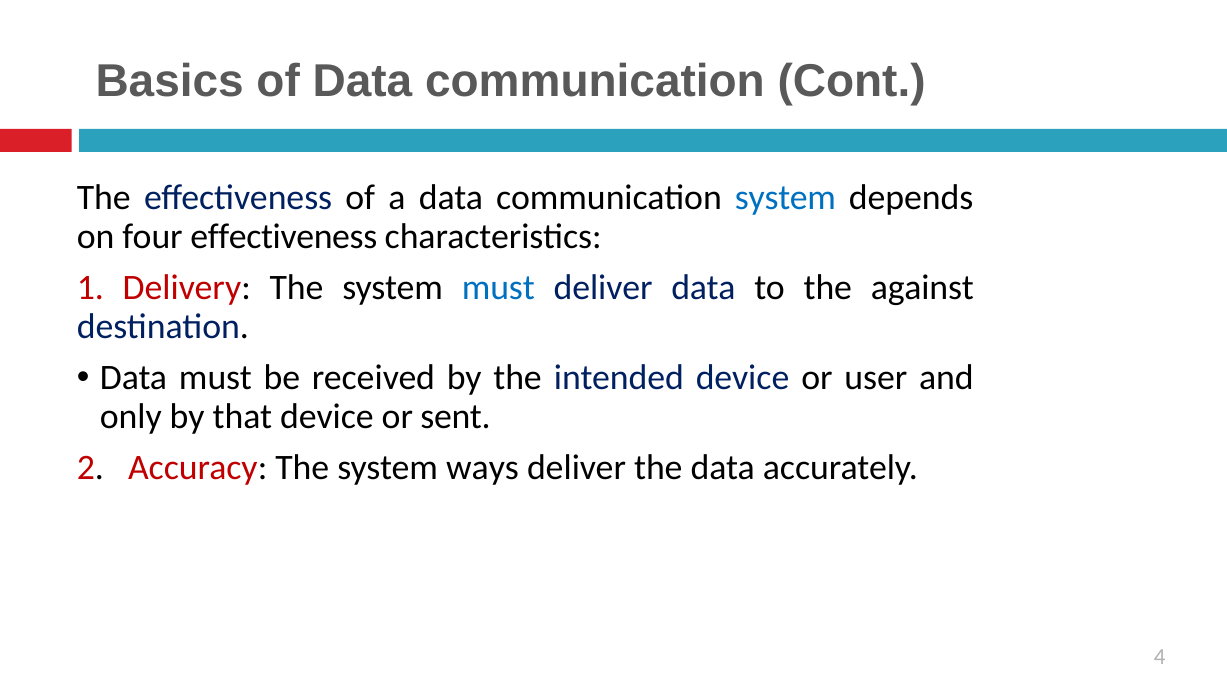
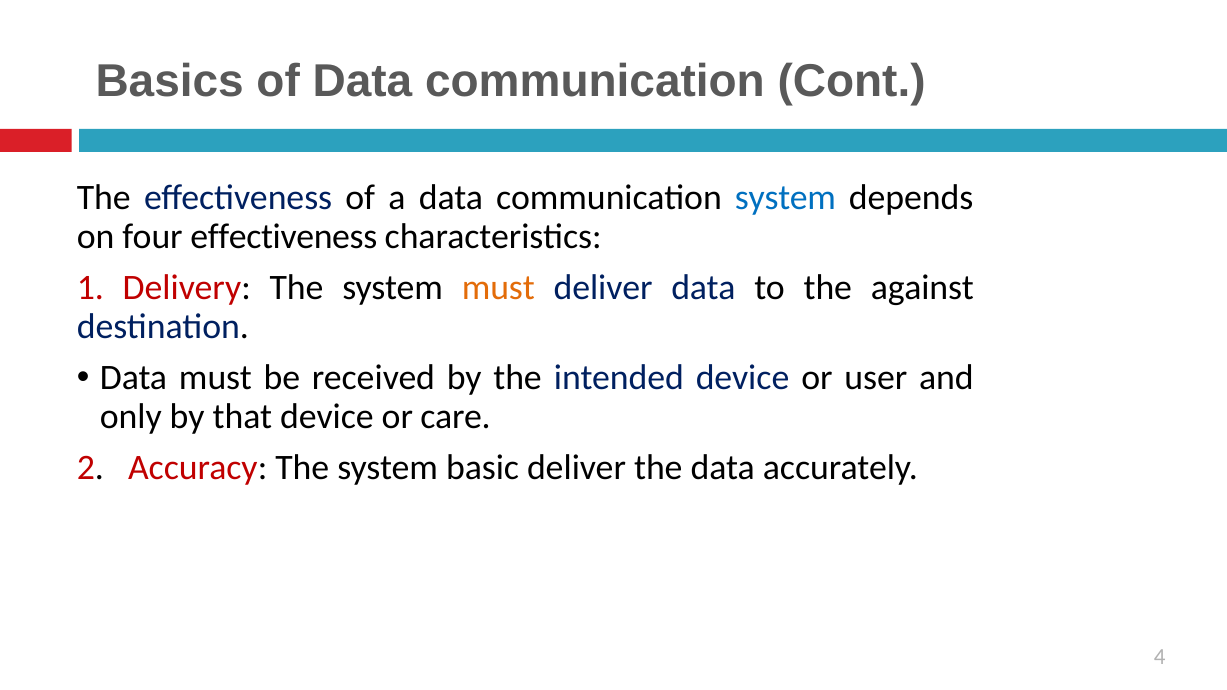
must colour: blue -> orange (498, 288)
sent: sent -> care (456, 416)
ways: ways -> basic (483, 468)
